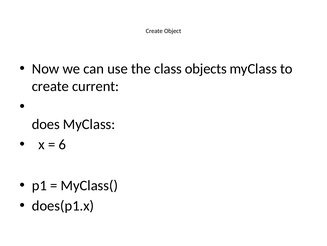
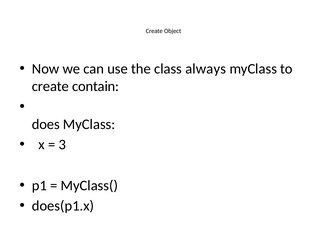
objects: objects -> always (206, 69)
current: current -> contain (96, 86)
6: 6 -> 3 (62, 144)
